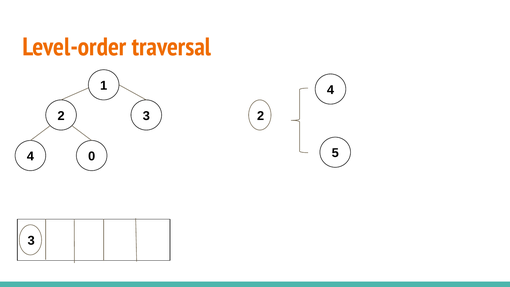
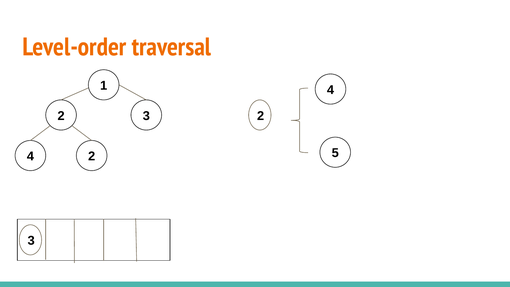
4 0: 0 -> 2 (92, 156)
